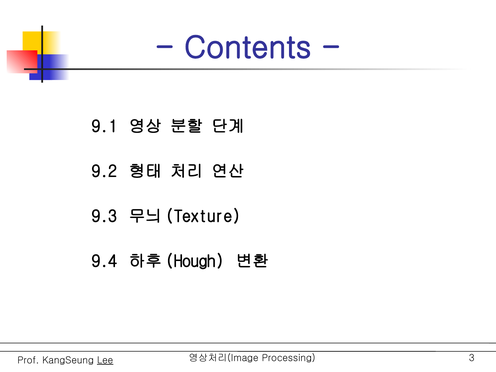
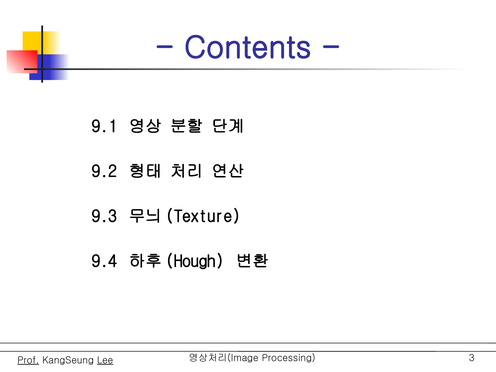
Prof underline: none -> present (28, 360)
